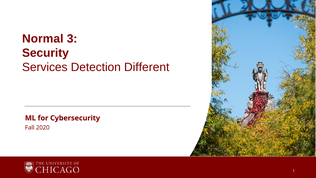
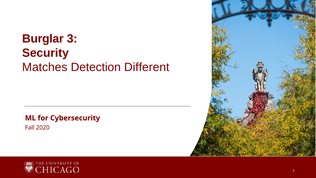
Normal: Normal -> Burglar (43, 39)
Services: Services -> Matches (45, 67)
